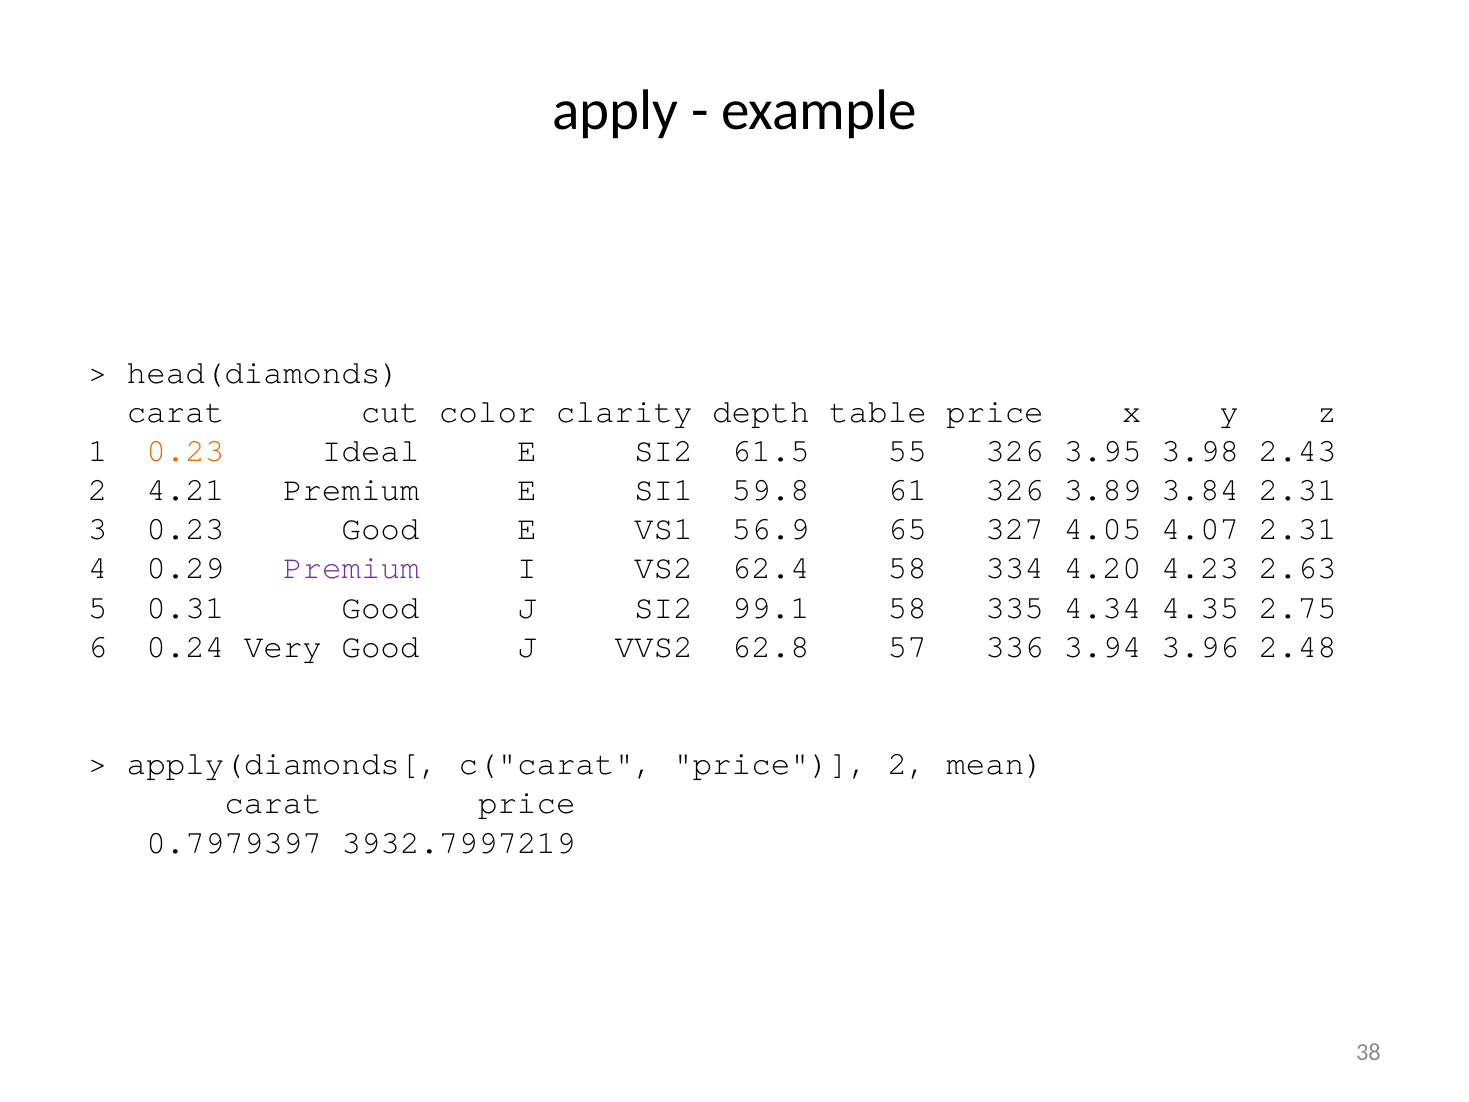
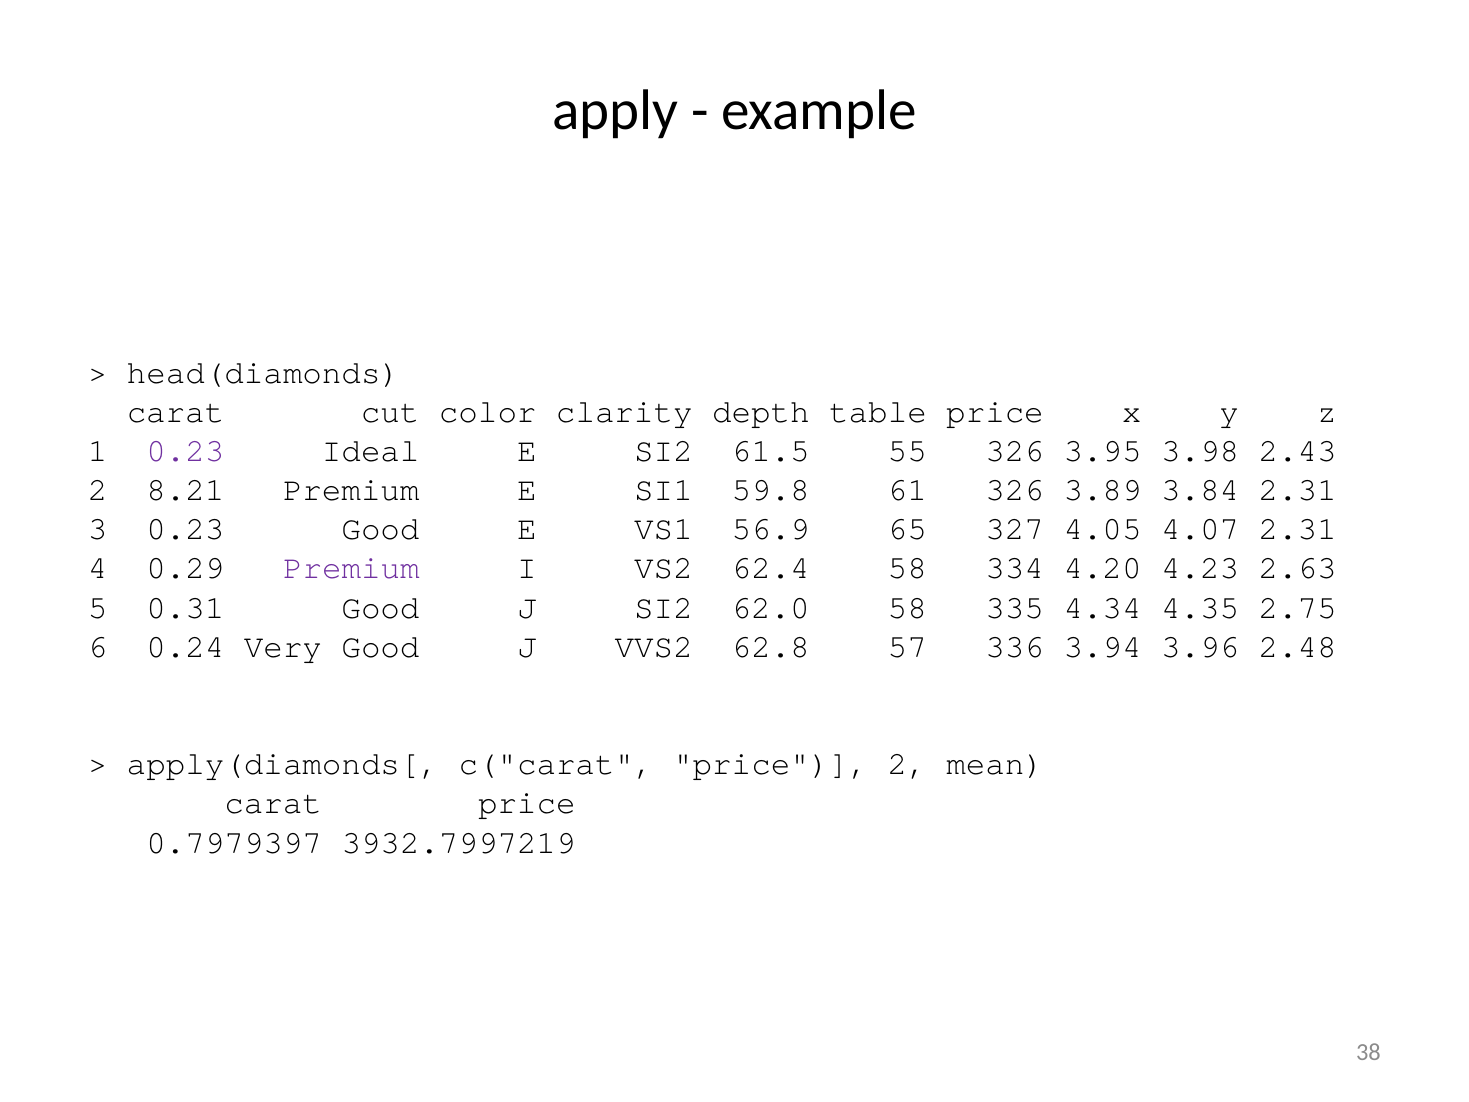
0.23 colour: orange -> purple (185, 451)
4.21: 4.21 -> 8.21 (185, 490)
99.1: 99.1 -> 62.0 (771, 607)
